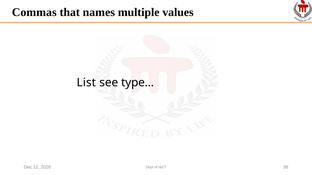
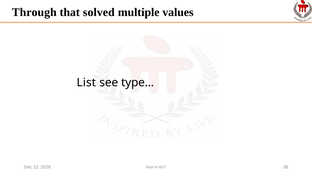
Commas: Commas -> Through (34, 12)
names: names -> solved (99, 12)
